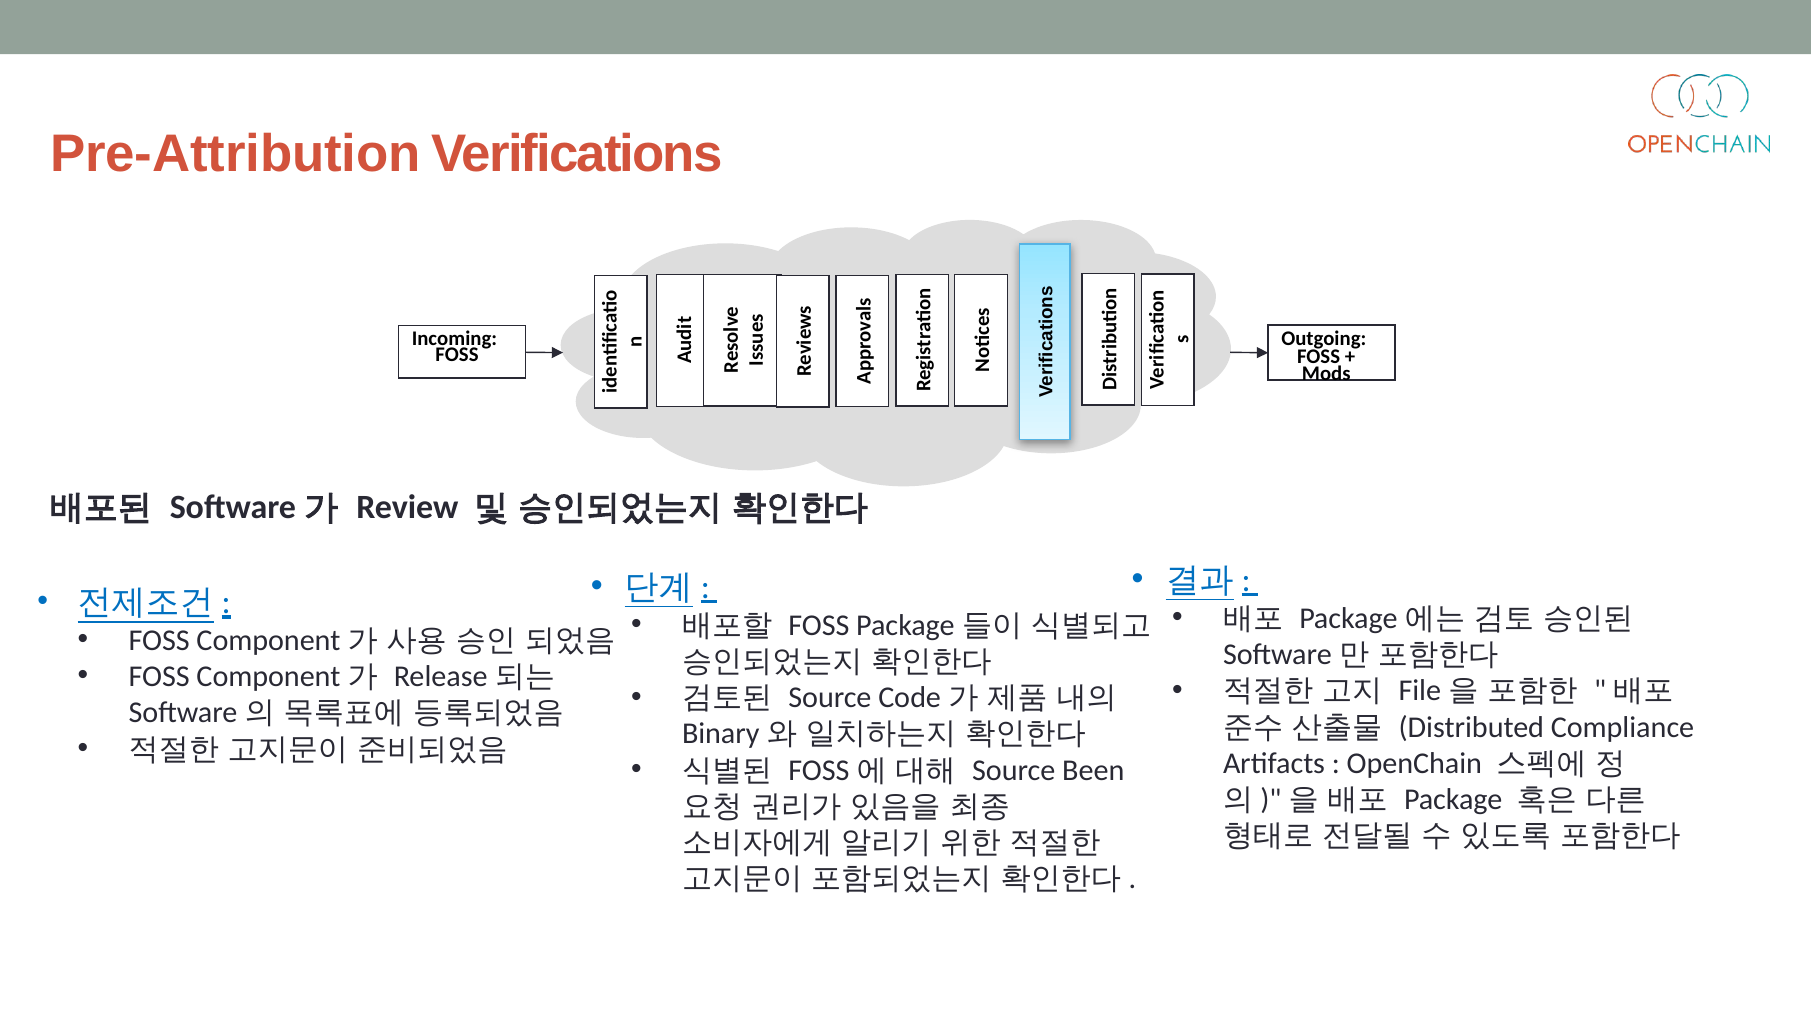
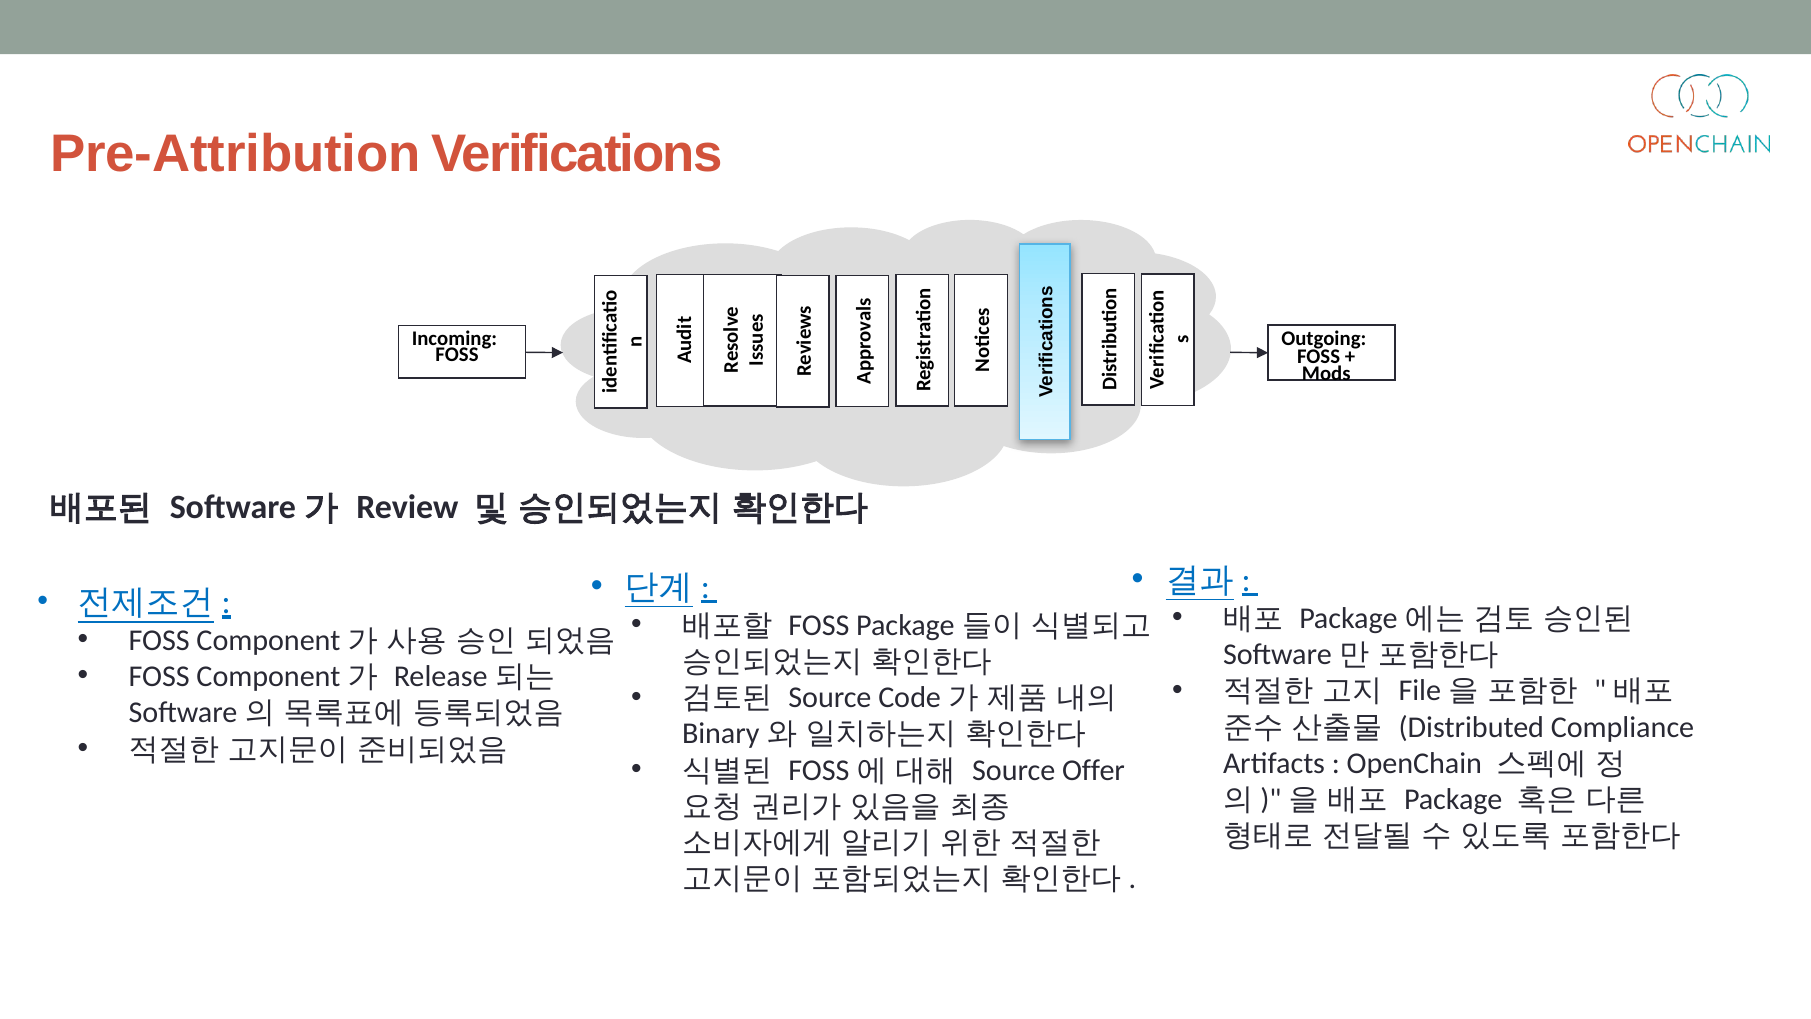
Been: Been -> Offer (1094, 770)
